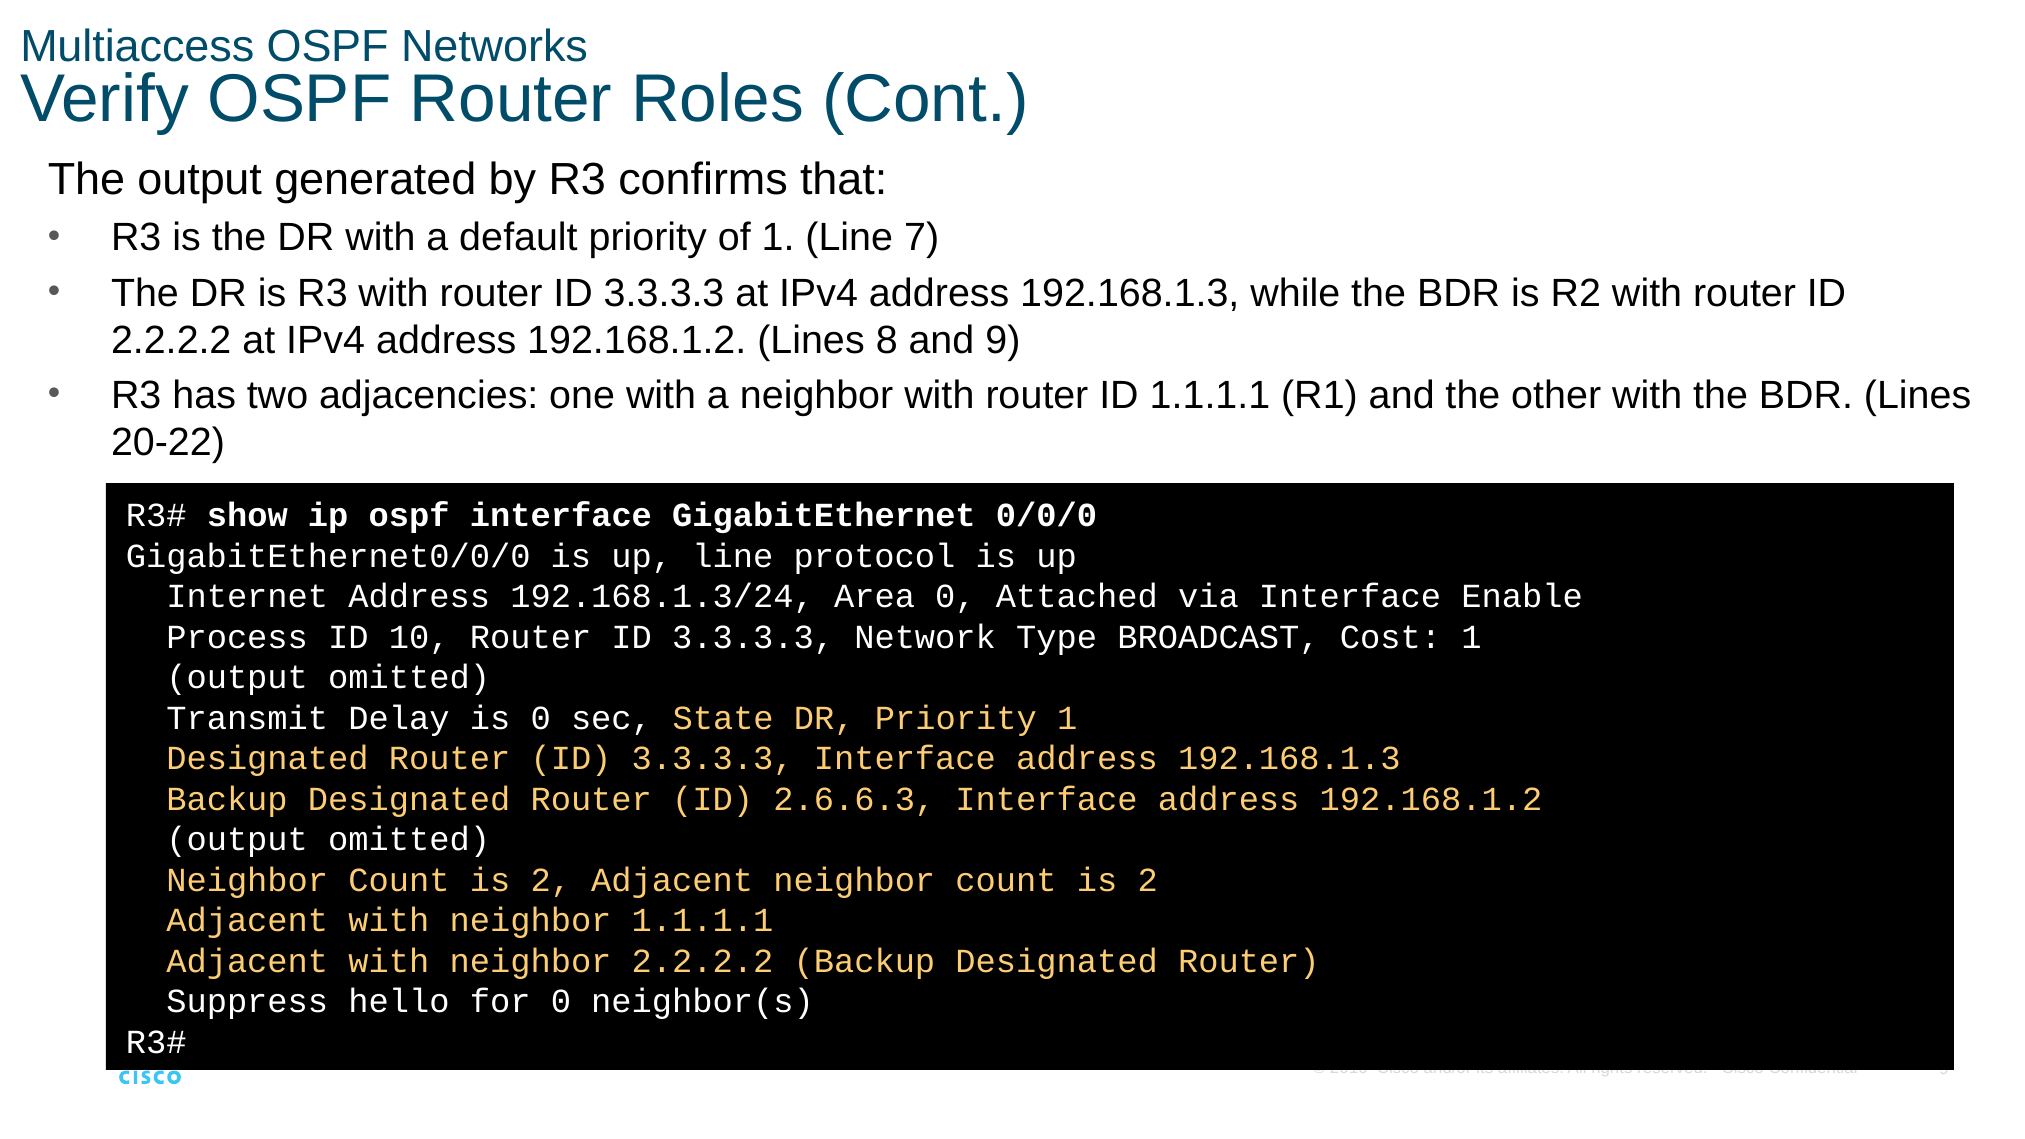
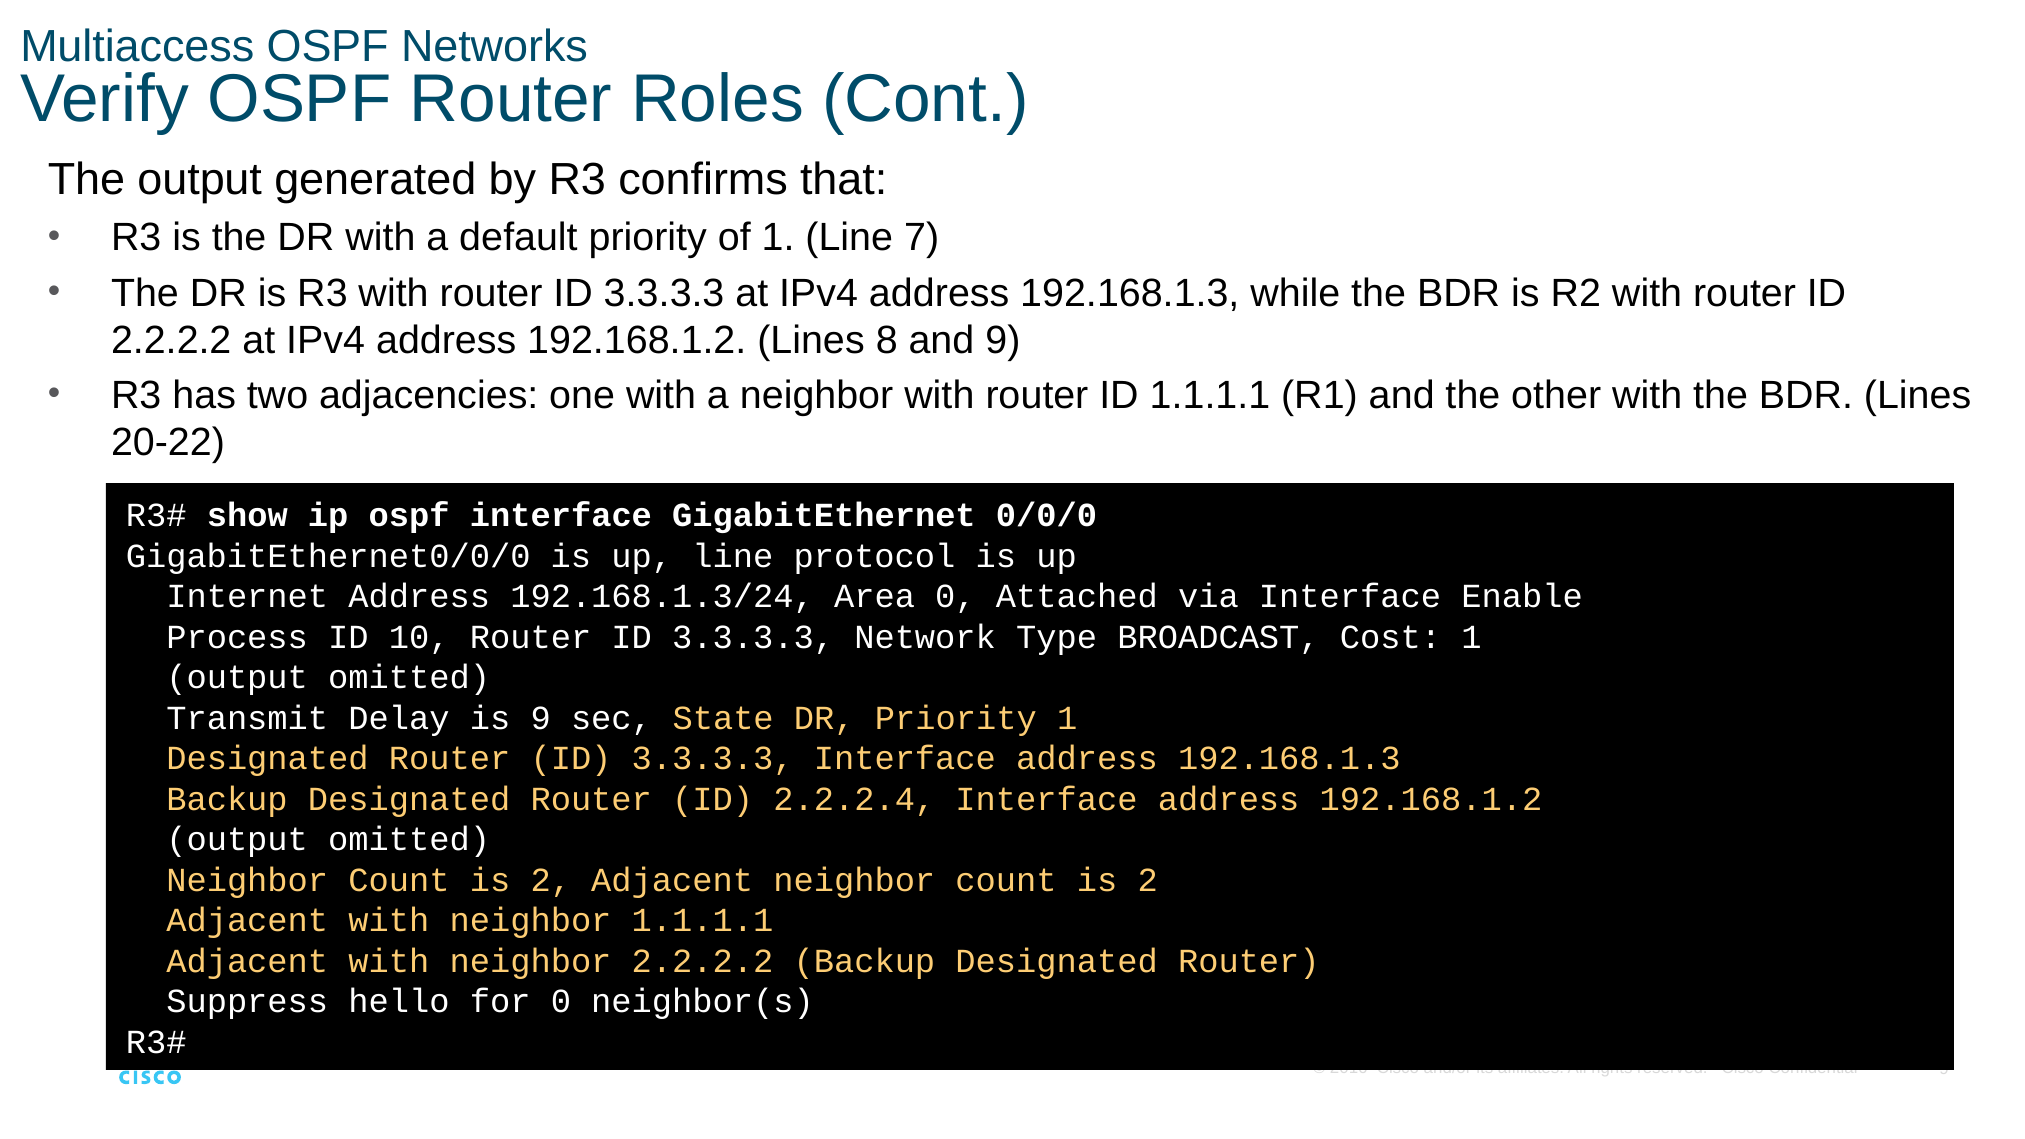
is 0: 0 -> 9 (541, 718)
2.6.6.3: 2.6.6.3 -> 2.2.2.4 (854, 799)
